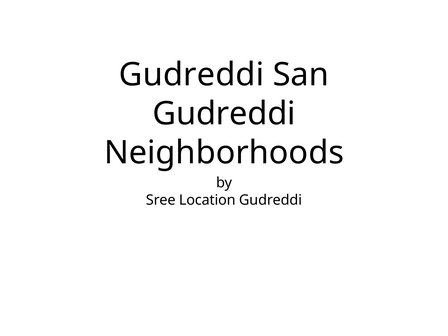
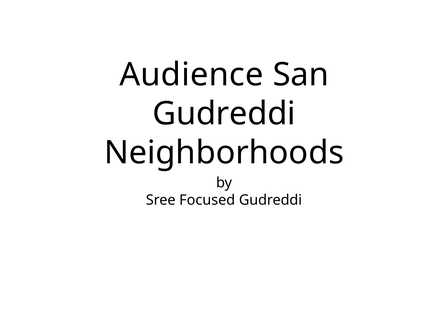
Gudreddi: Gudreddi -> Audience (191, 75)
Location: Location -> Focused (207, 200)
